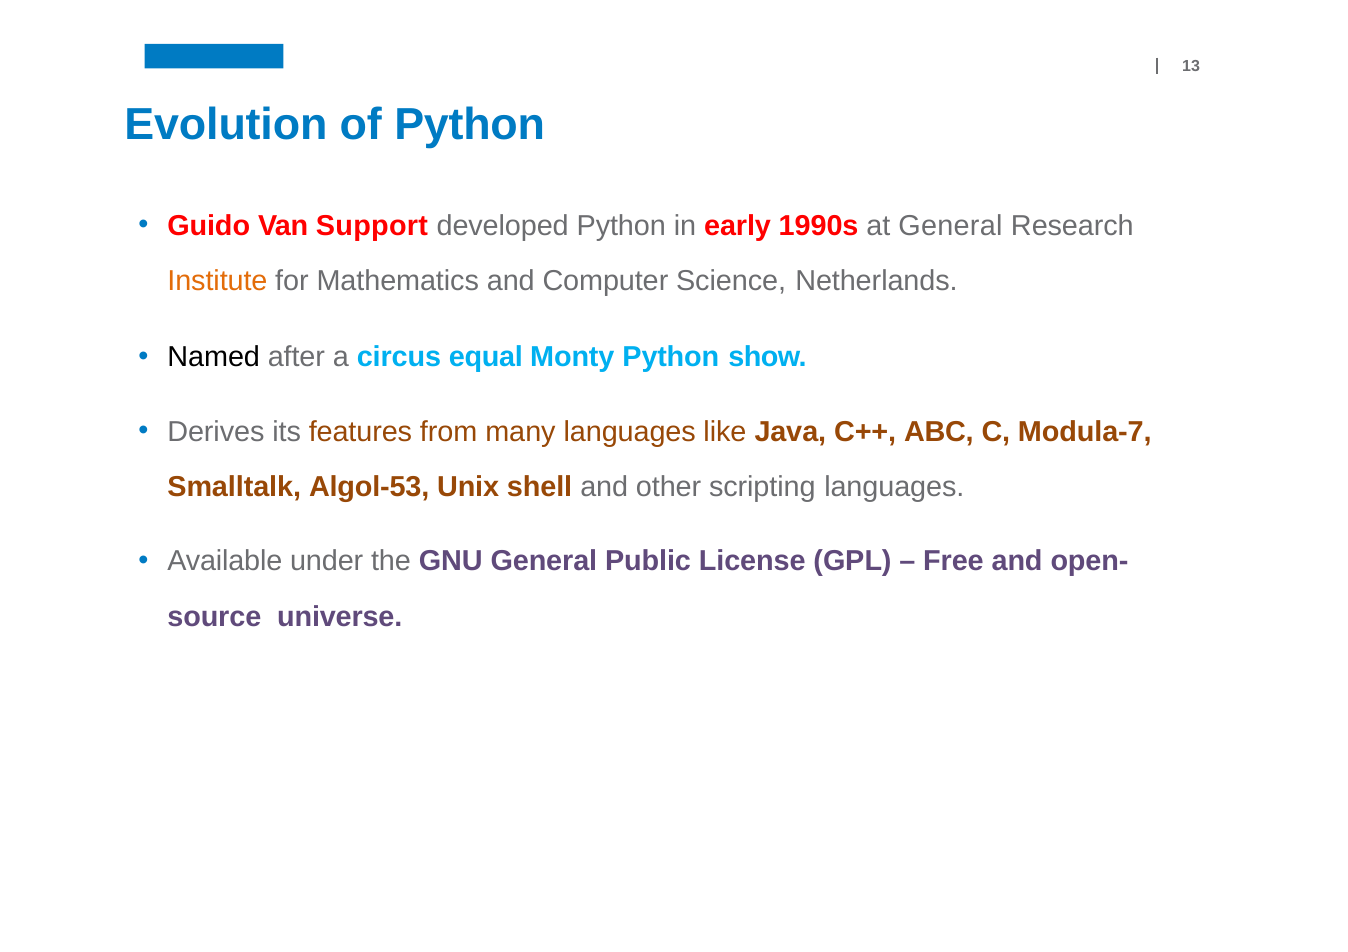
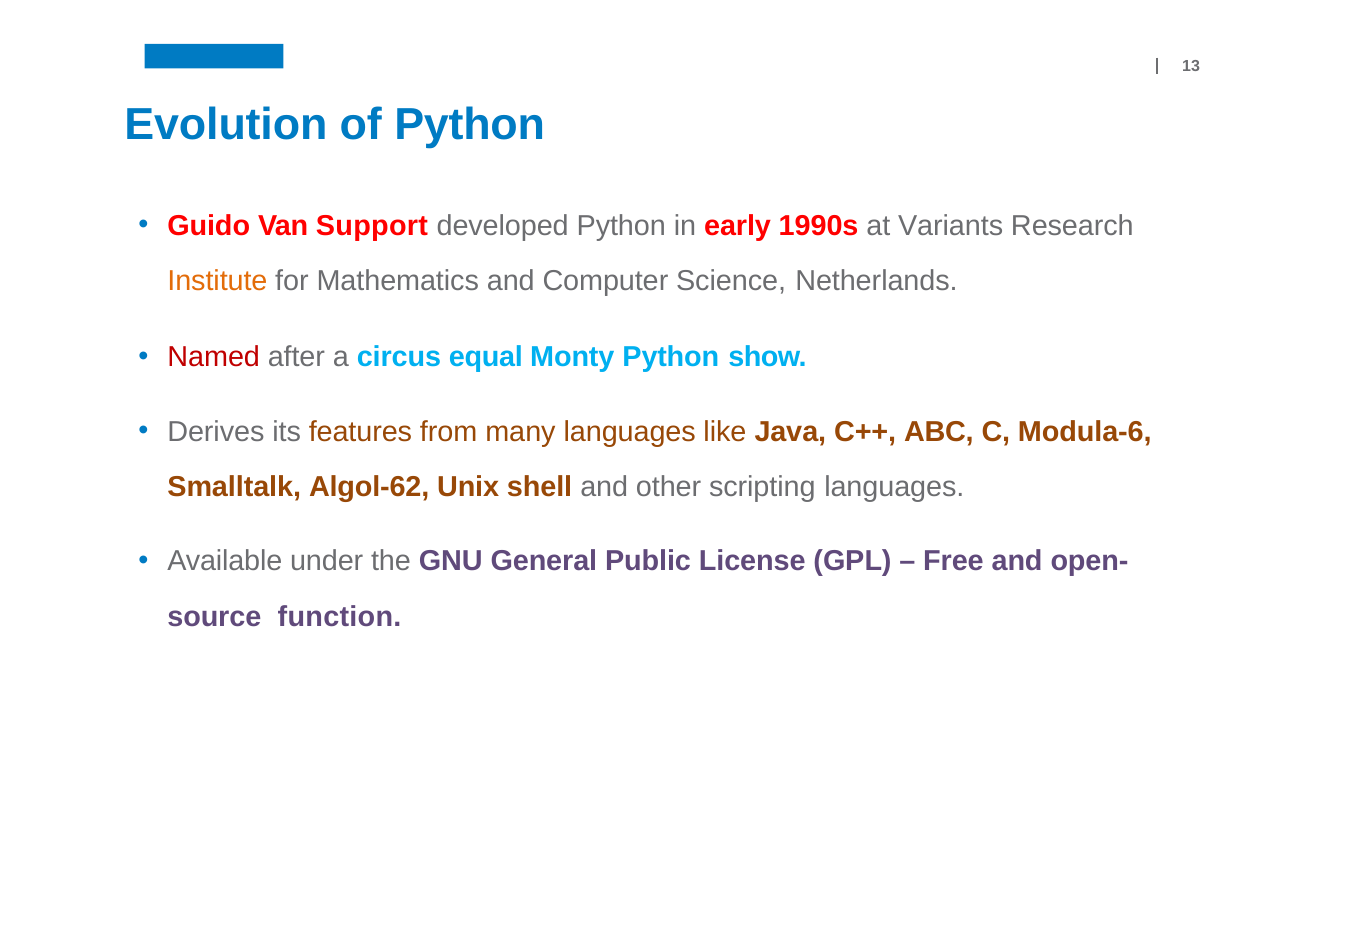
at General: General -> Variants (951, 226)
Named colour: black -> red (214, 357)
Modula-7: Modula-7 -> Modula-6 (1085, 432)
Algol-53: Algol-53 -> Algol-62 (369, 487)
universe: universe -> function (340, 617)
